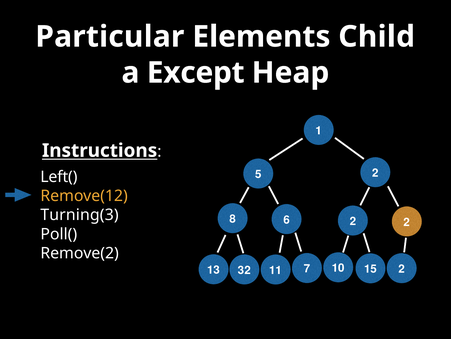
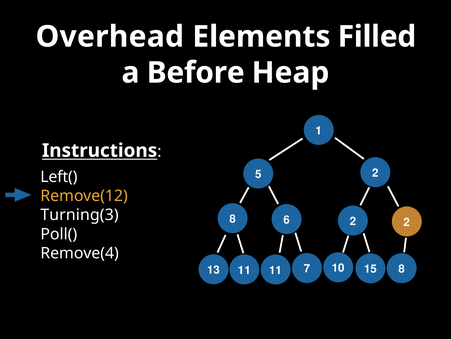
Particular: Particular -> Overhead (110, 37)
Child: Child -> Filled (377, 37)
Except: Except -> Before (196, 73)
Remove(2: Remove(2 -> Remove(4 (80, 253)
15 2: 2 -> 8 (402, 268)
13 32: 32 -> 11 (244, 270)
